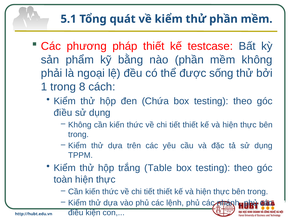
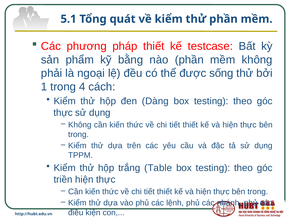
8: 8 -> 4 (82, 87)
Chứa: Chứa -> Dàng (155, 101)
điều: điều -> thực (63, 113)
toàn: toàn -> triền (63, 180)
